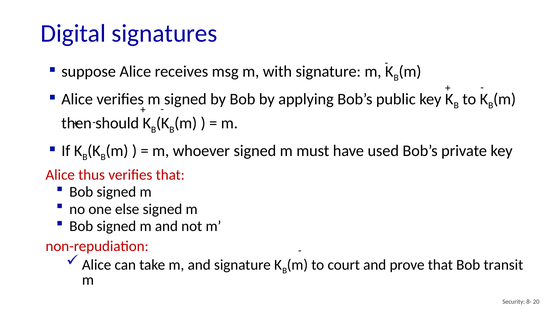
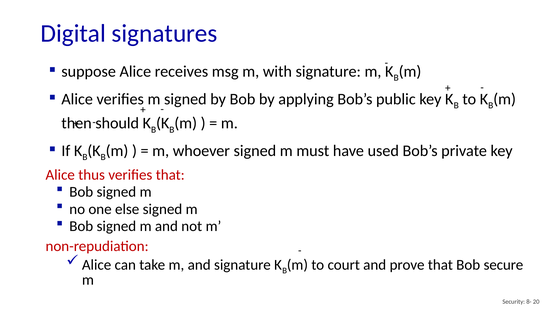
transit: transit -> secure (503, 265)
